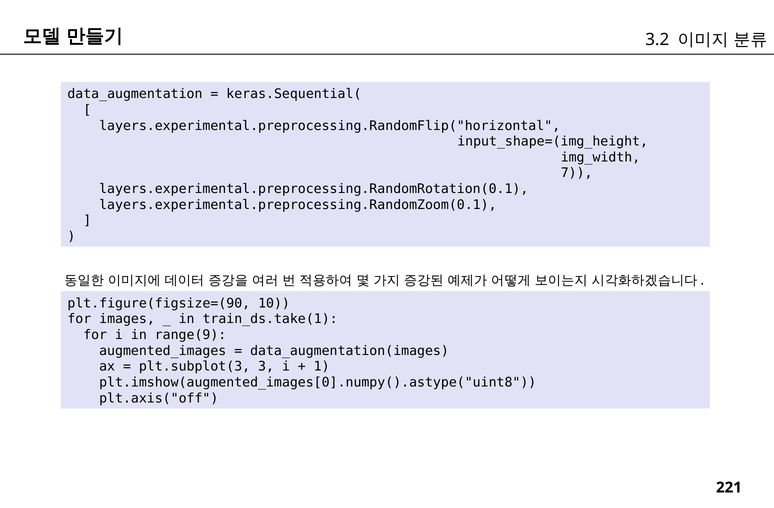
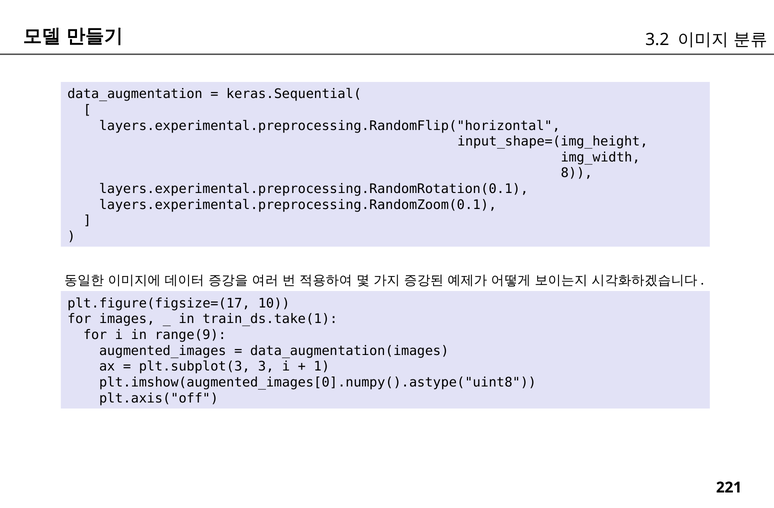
7: 7 -> 8 (577, 173)
plt.figure(figsize=(90: plt.figure(figsize=(90 -> plt.figure(figsize=(17 (159, 304)
